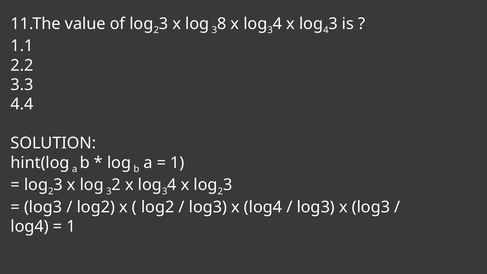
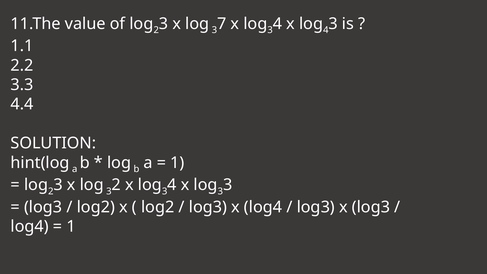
8: 8 -> 7 (222, 24)
4 x log 2: 2 -> 3 (220, 191)
